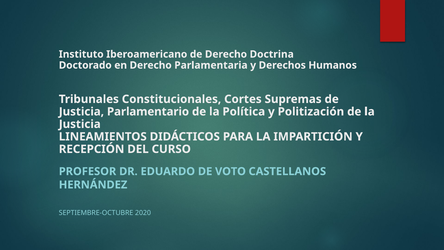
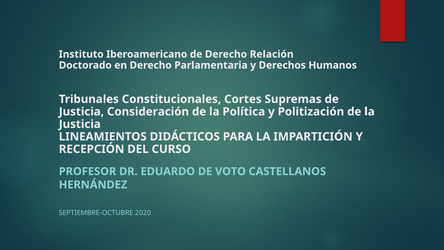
Doctrina: Doctrina -> Relación (272, 54)
Parlamentario: Parlamentario -> Consideración (148, 112)
